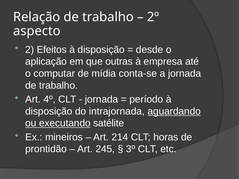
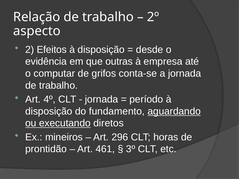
aplicação: aplicação -> evidência (46, 62)
mídia: mídia -> grifos (104, 74)
intrajornada: intrajornada -> fundamento (117, 111)
satélite: satélite -> diretos (109, 123)
214: 214 -> 296 (120, 137)
245: 245 -> 461 (105, 149)
